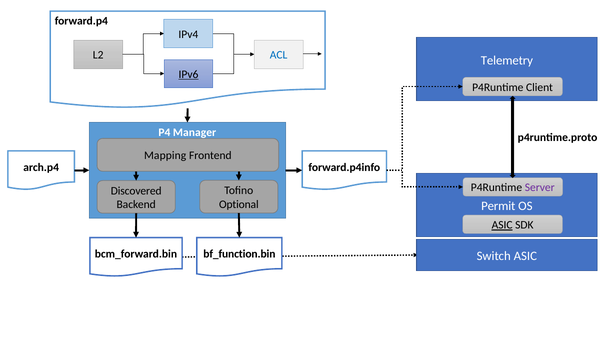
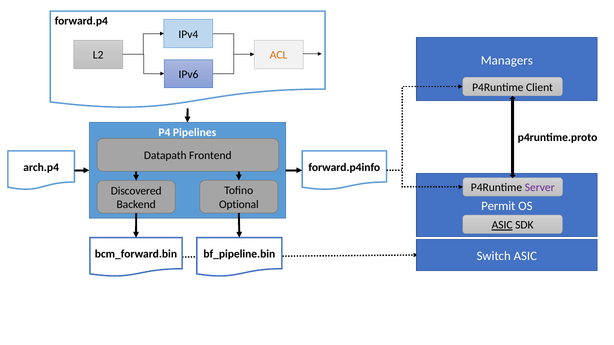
ACL colour: blue -> orange (279, 55)
Telemetry: Telemetry -> Managers (507, 61)
IPv6 underline: present -> none (188, 74)
Manager: Manager -> Pipelines (195, 133)
Mapping: Mapping -> Datapath (165, 156)
bf_function.bin: bf_function.bin -> bf_pipeline.bin (239, 254)
